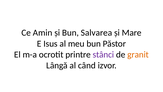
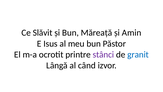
Amin: Amin -> Slăvit (43, 33)
Salvarea: Salvarea -> Măreață (96, 33)
Mare: Mare -> Amin (132, 33)
granit colour: orange -> blue (138, 54)
